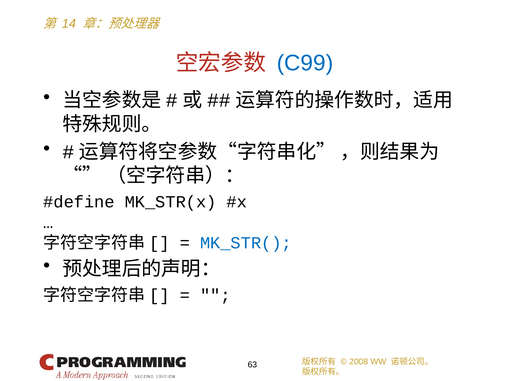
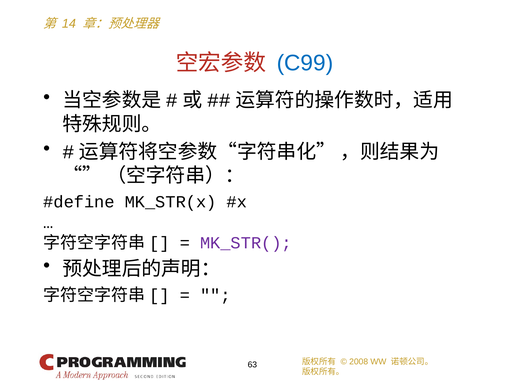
MK_STR( colour: blue -> purple (246, 243)
